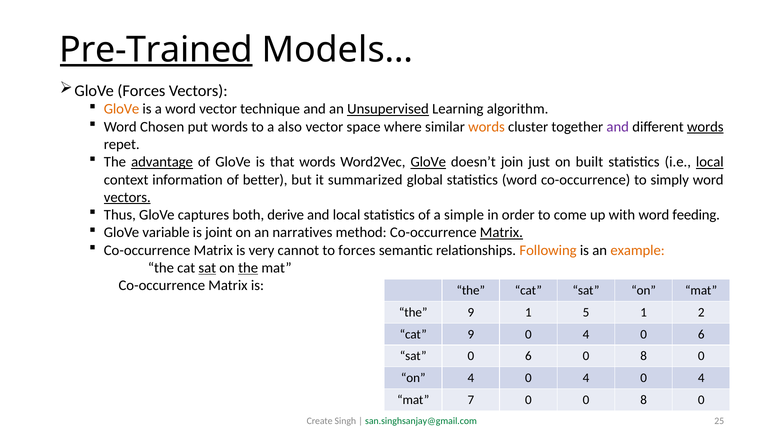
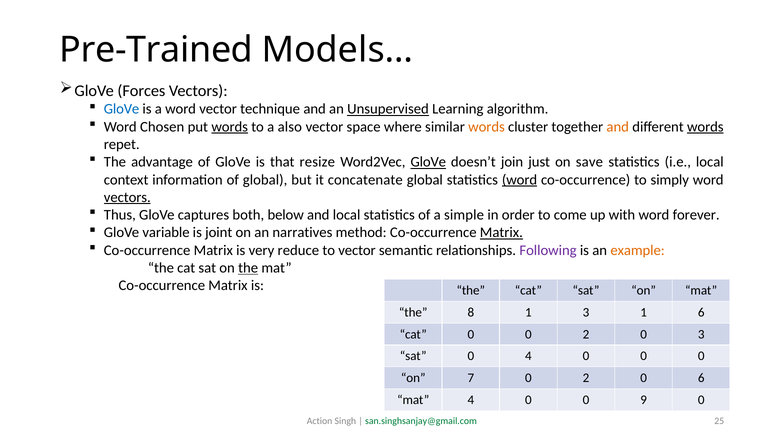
Pre-Trained underline: present -> none (156, 50)
GloVe colour: orange -> blue (122, 109)
words underline: none -> present (230, 127)
and colour: purple -> orange (618, 127)
advantage underline: present -> none (162, 162)
that words: words -> resize (317, 162)
built: built -> save (589, 162)
local underline: present -> none (710, 162)
of better: better -> global (265, 180)
summarized: summarized -> concatenate (365, 180)
word underline: none -> present (520, 180)
derive: derive -> below (286, 215)
feeding: feeding -> forever (696, 215)
cannot: cannot -> reduce (298, 250)
to forces: forces -> vector (357, 250)
Following colour: orange -> purple (548, 250)
sat underline: present -> none (207, 268)
the 9: 9 -> 8 (471, 312)
1 5: 5 -> 3 (586, 312)
1 2: 2 -> 6 (701, 312)
cat 9: 9 -> 0 (471, 334)
4: 4 -> 2 (586, 334)
6: 6 -> 3 (701, 334)
sat 0 6: 6 -> 4 (528, 356)
8: 8 -> 0 (644, 356)
on 4: 4 -> 7 (471, 378)
4: 4 -> 2 (586, 378)
4: 4 -> 6 (701, 378)
mat 7: 7 -> 4 (471, 400)
0 0 8: 8 -> 9 (644, 400)
Create: Create -> Action (320, 421)
